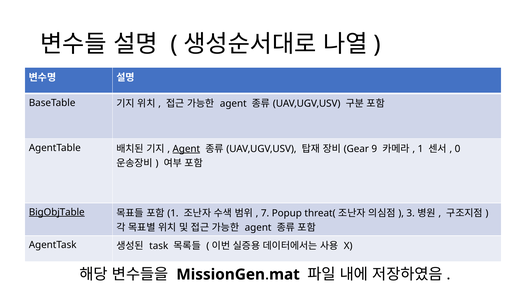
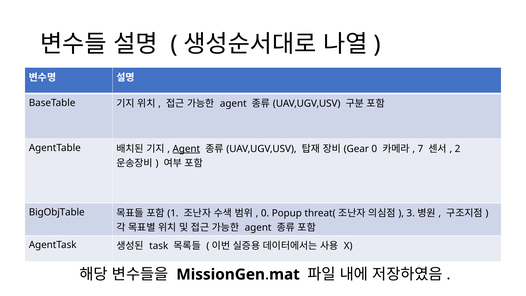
9: 9 -> 0 (374, 149)
1: 1 -> 7 (420, 149)
0: 0 -> 2 (458, 149)
BigObjTable underline: present -> none (57, 212)
7: 7 -> 0 (265, 213)
